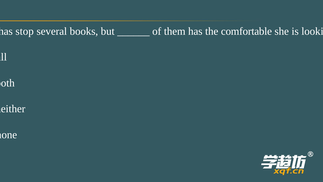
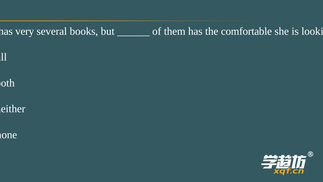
stop: stop -> very (25, 31)
